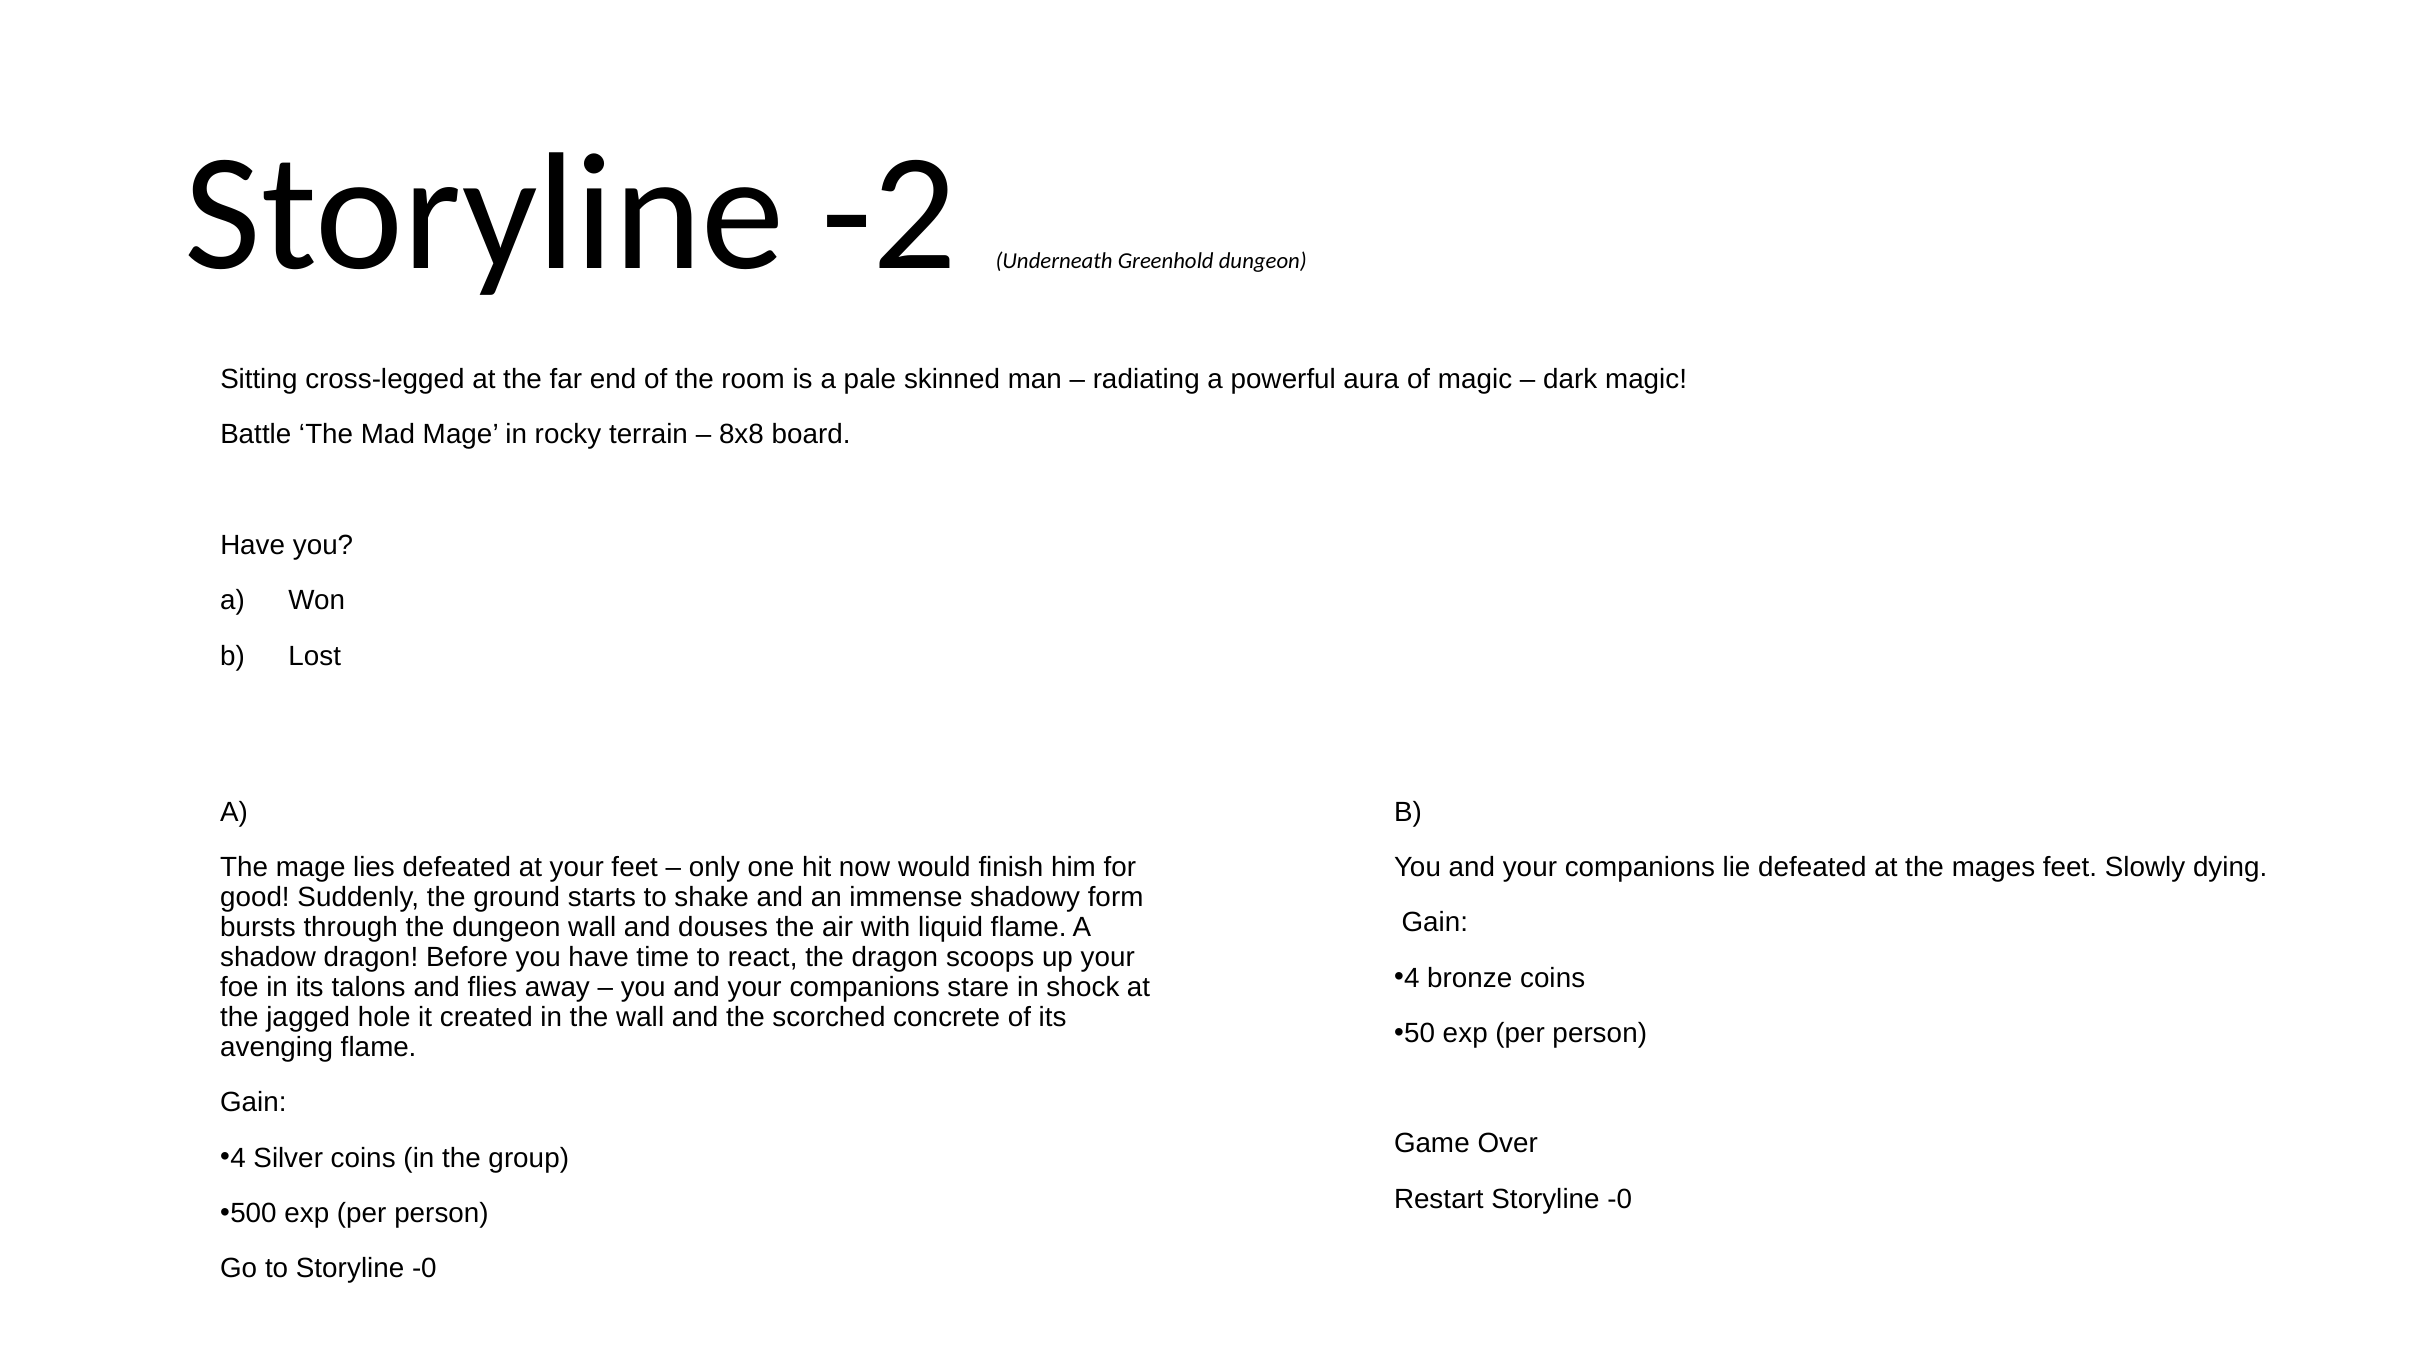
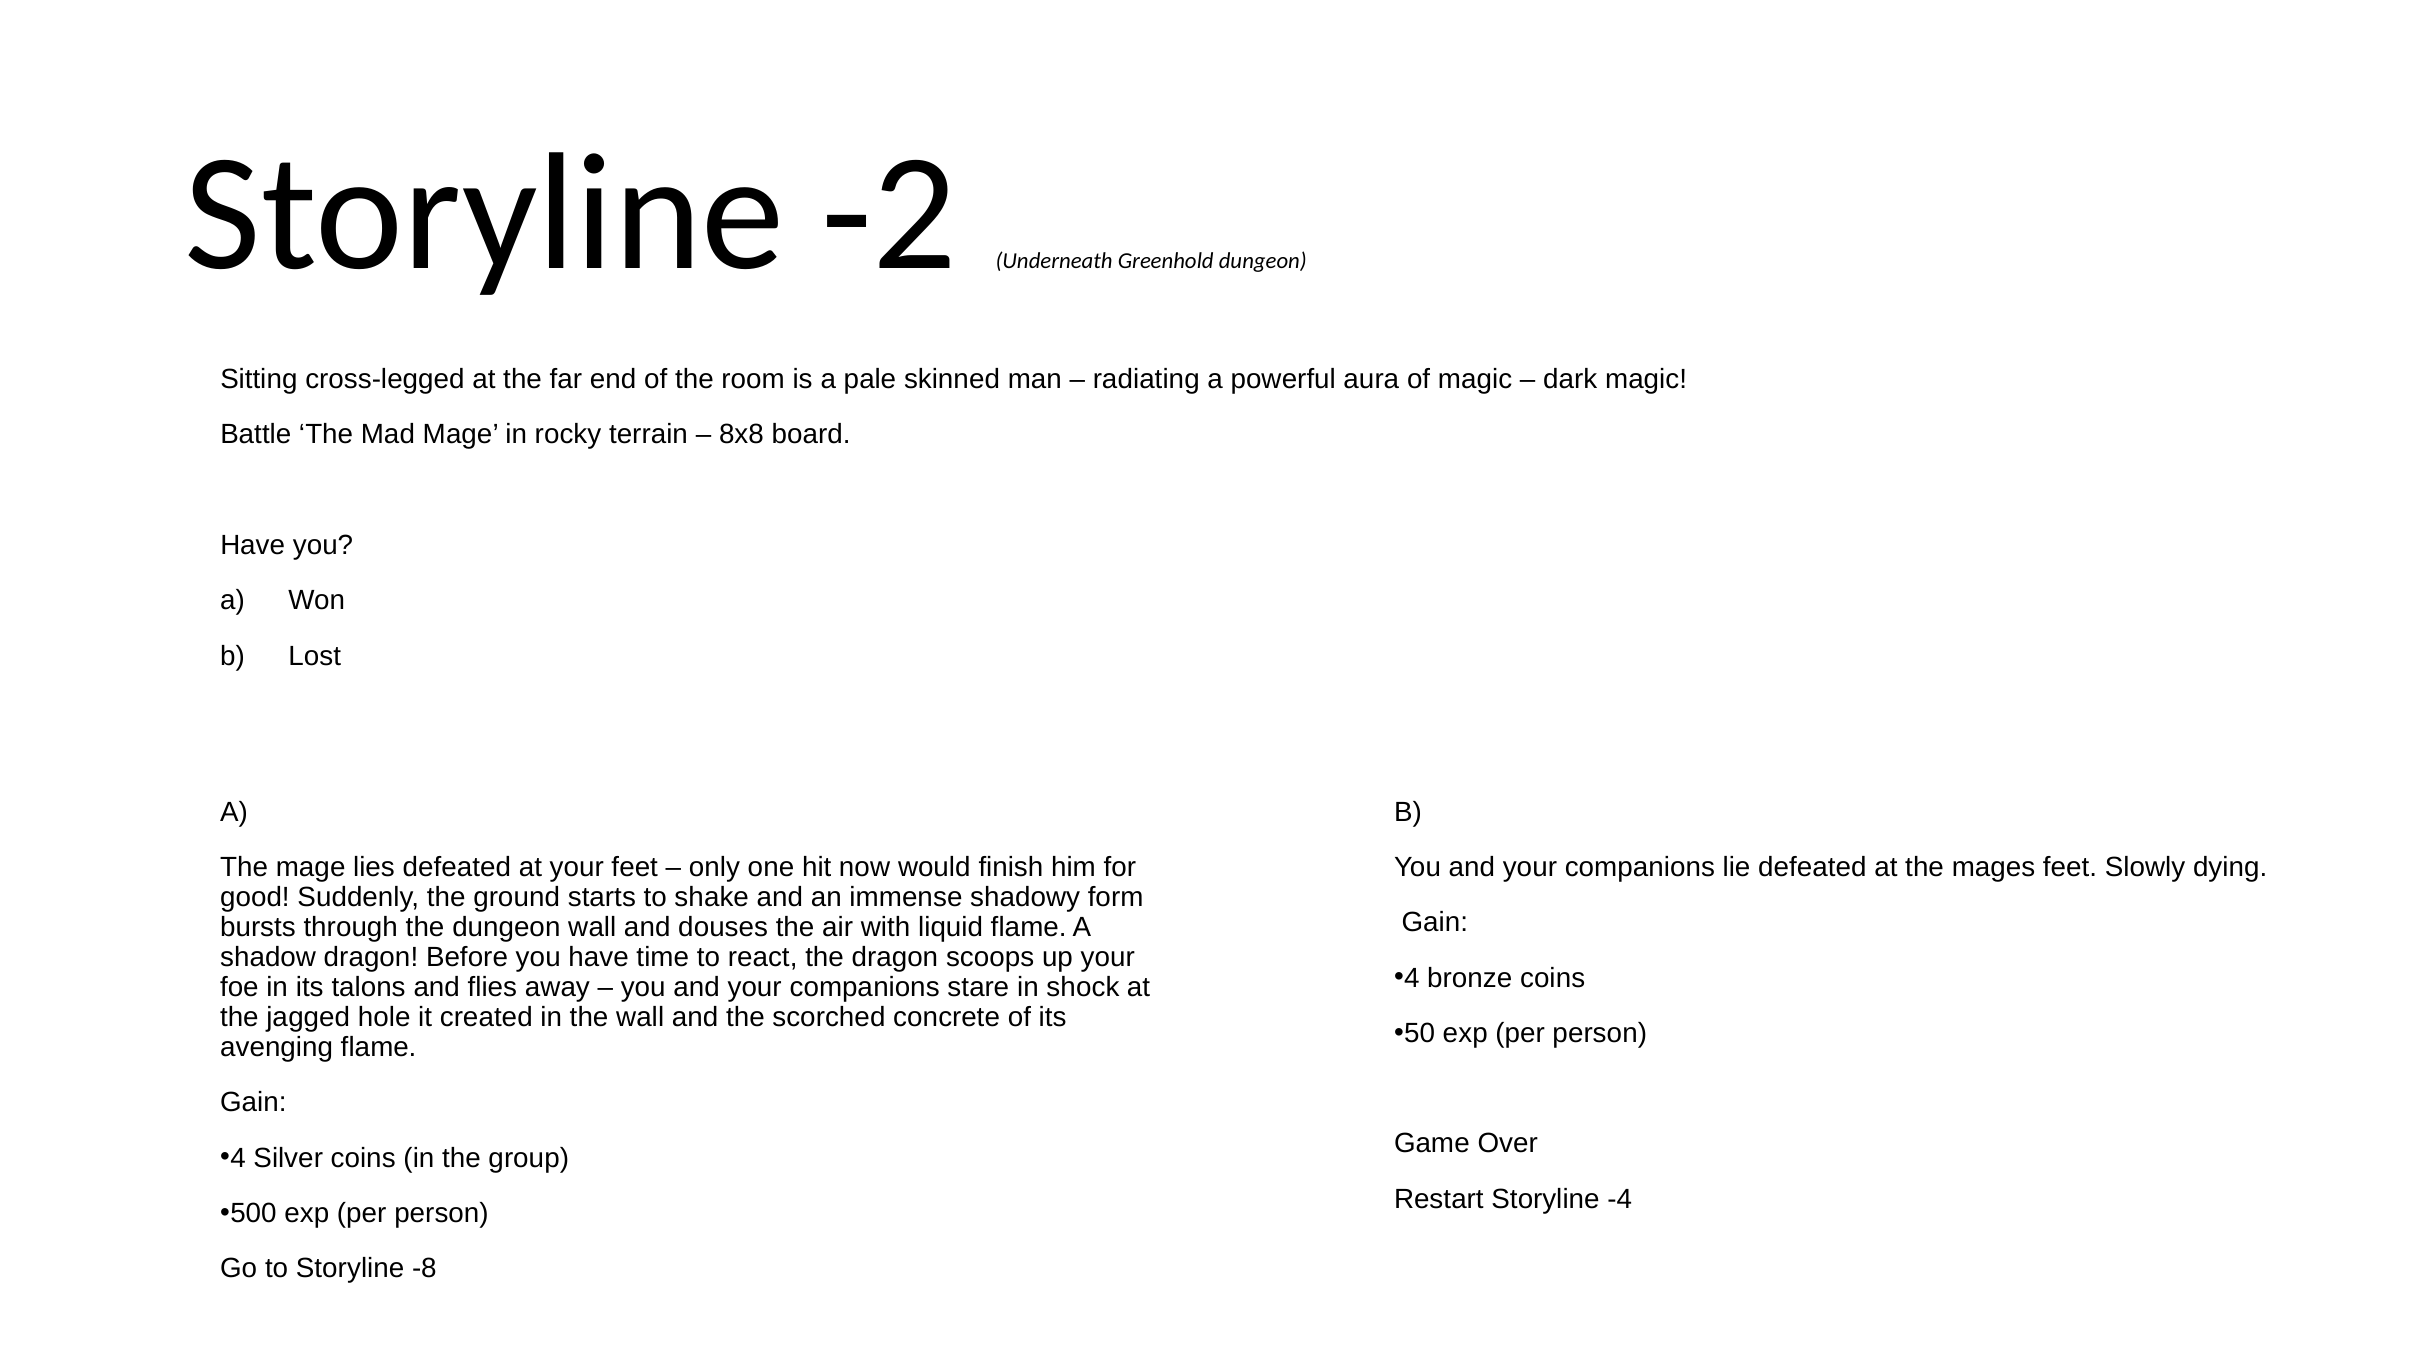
Restart Storyline -0: -0 -> -4 (1620, 1199)
to Storyline -0: -0 -> -8 (424, 1269)
